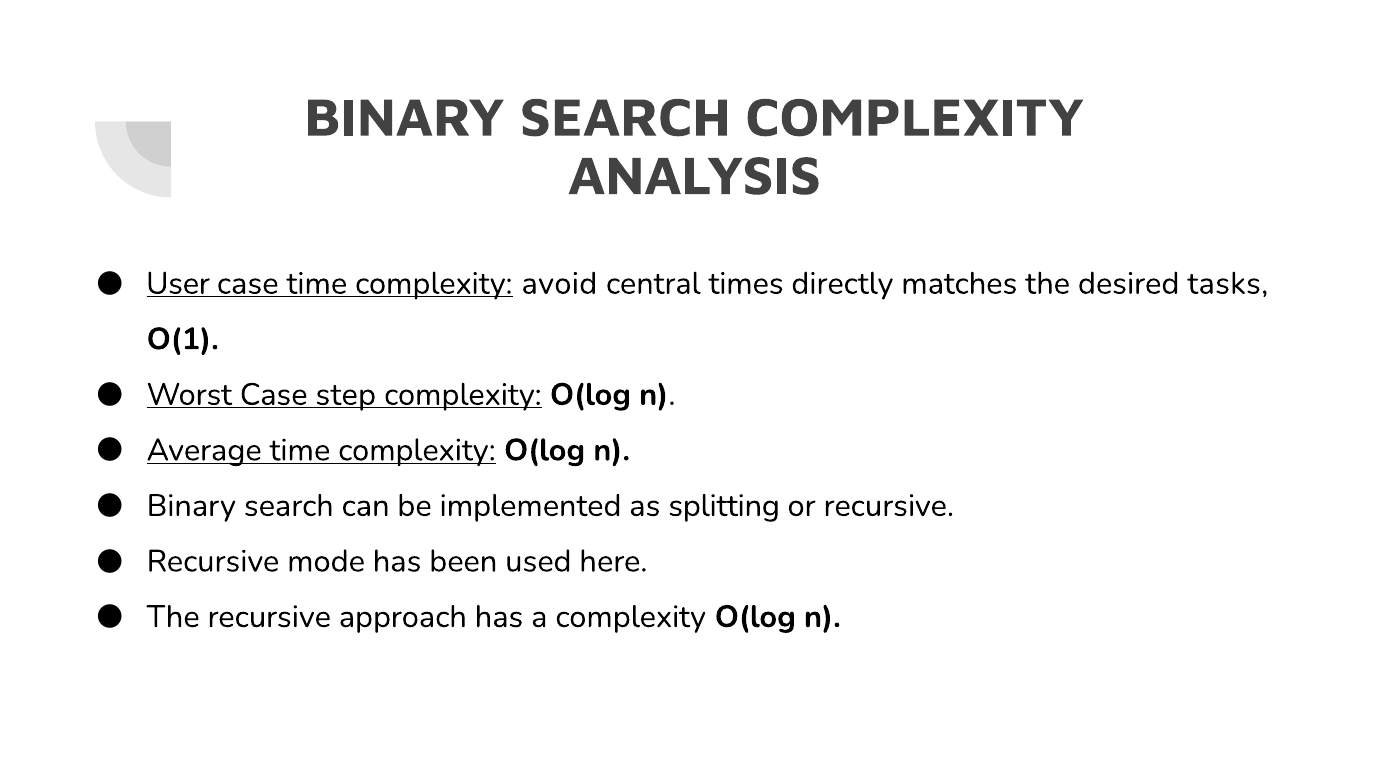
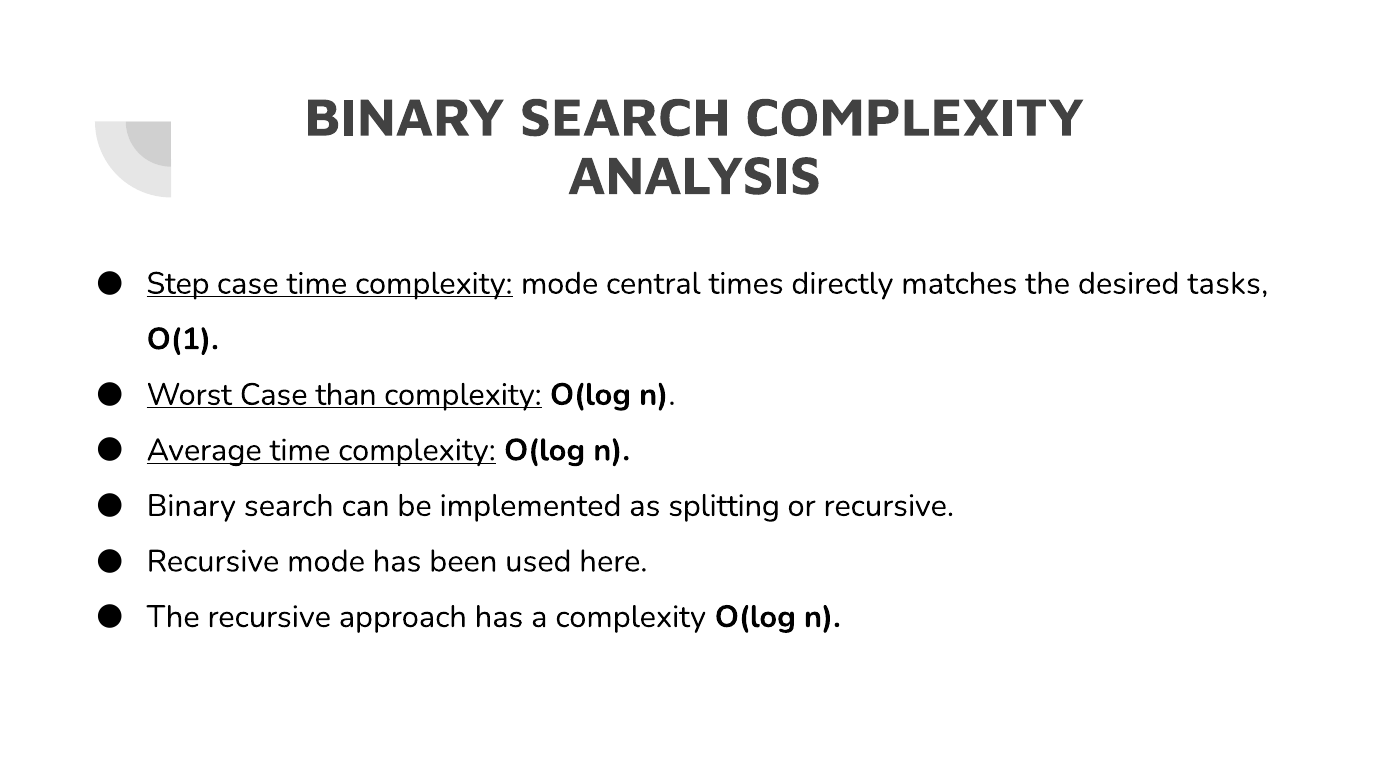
User: User -> Step (178, 283)
complexity avoid: avoid -> mode (560, 283)
step: step -> than (346, 394)
